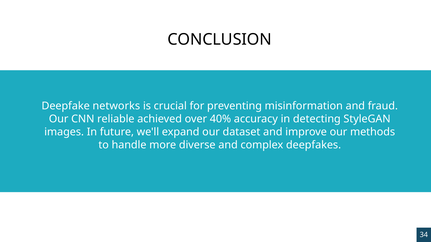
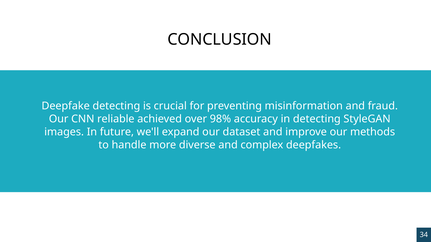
Deepfake networks: networks -> detecting (116, 106)
40%: 40% -> 98% (220, 119)
